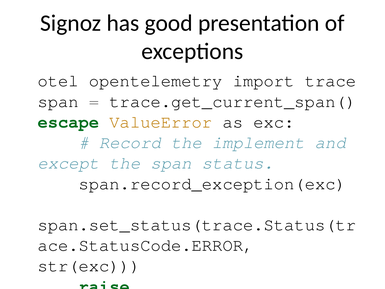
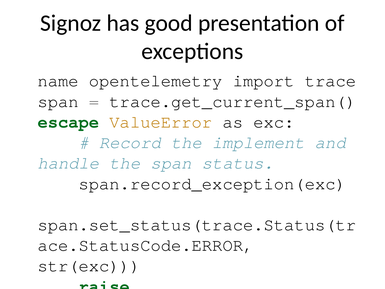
otel: otel -> name (58, 81)
except: except -> handle (68, 163)
